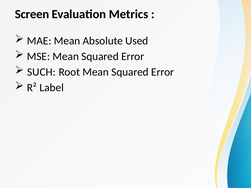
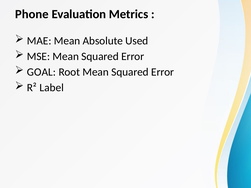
Screen: Screen -> Phone (32, 14)
SUCH: SUCH -> GOAL (41, 72)
